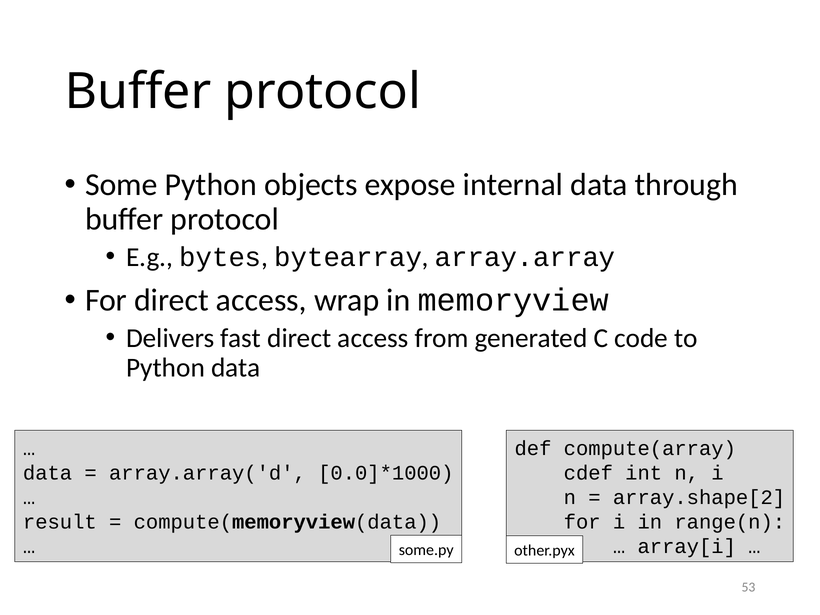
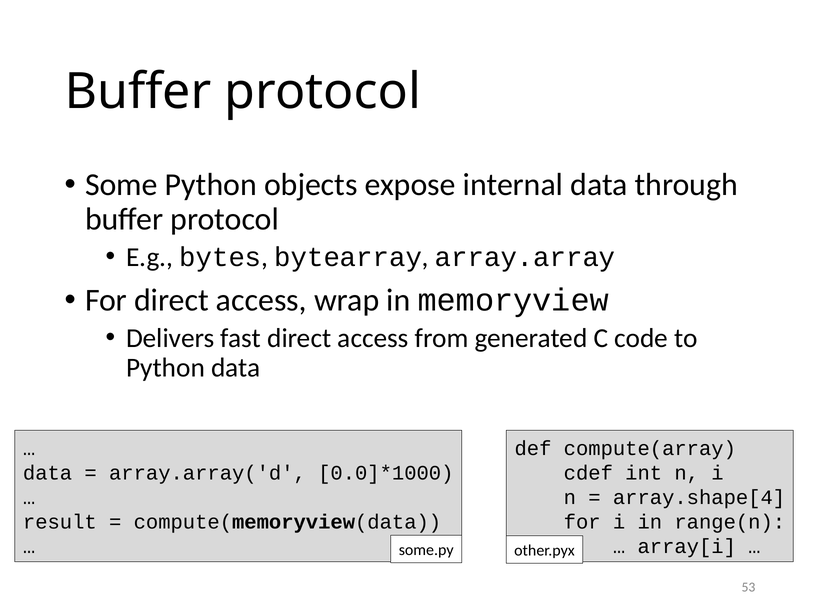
array.shape[2: array.shape[2 -> array.shape[4 (699, 497)
